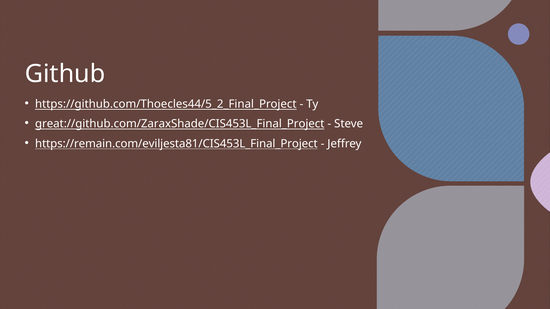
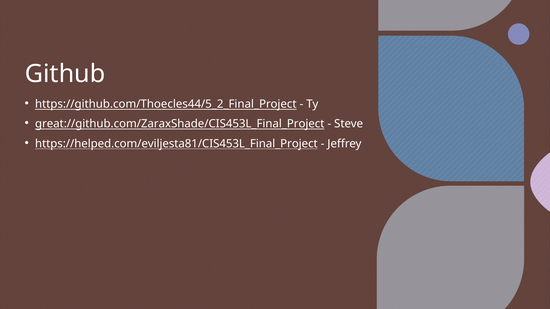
https://remain.com/eviljesta81/CIS453L_Final_Project: https://remain.com/eviljesta81/CIS453L_Final_Project -> https://helped.com/eviljesta81/CIS453L_Final_Project (176, 144)
